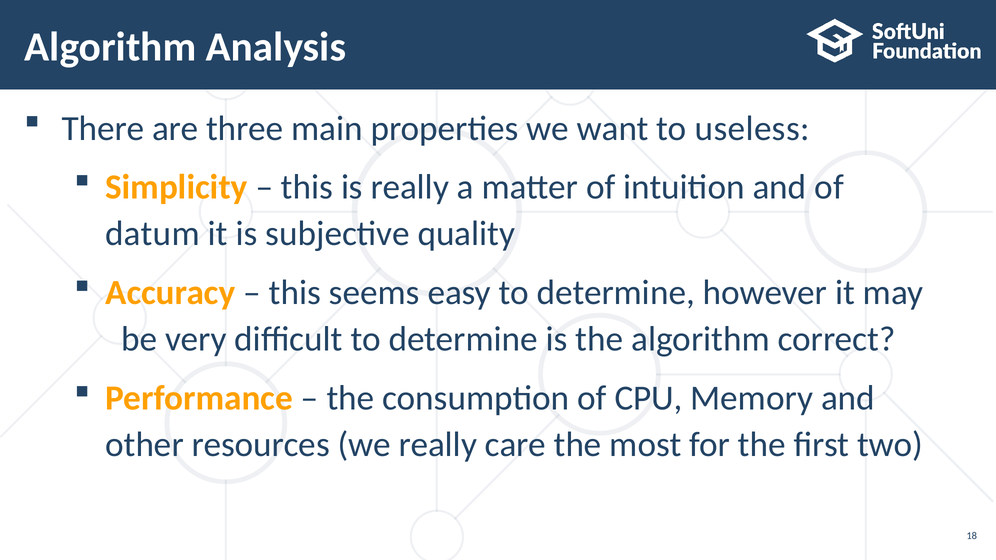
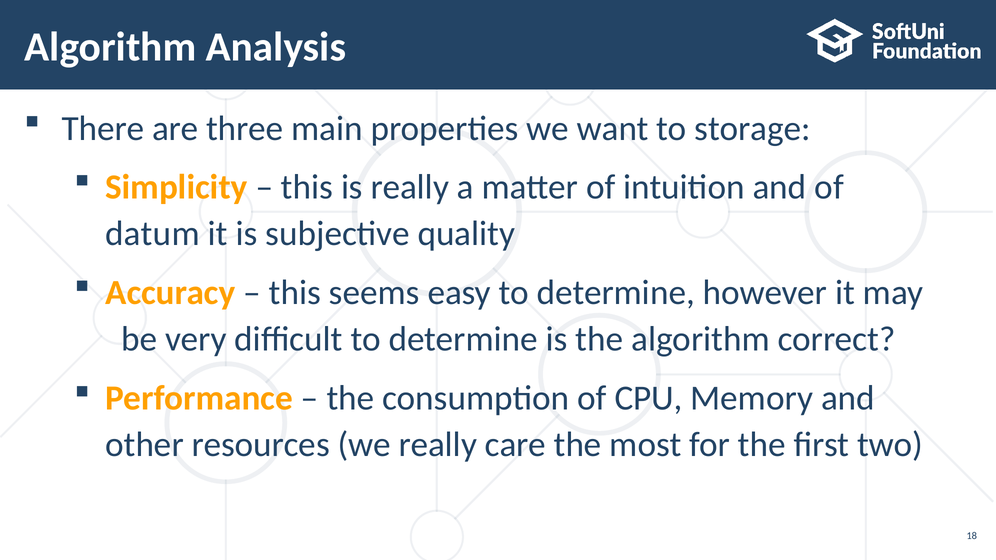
useless: useless -> storage (752, 128)
